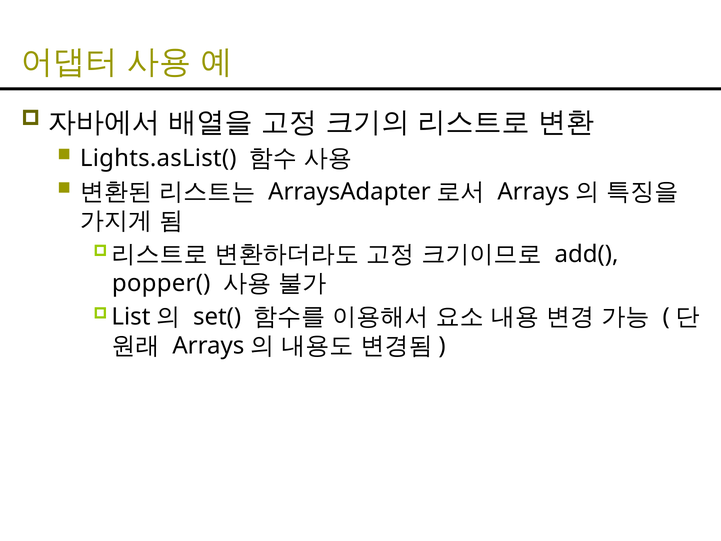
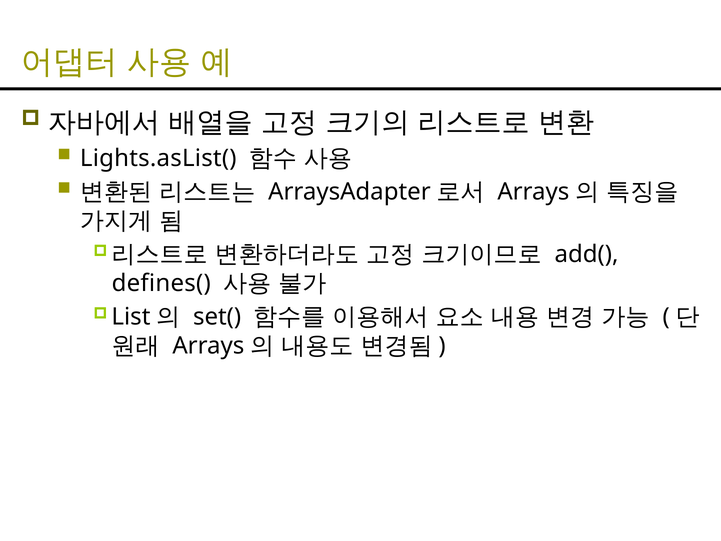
popper(: popper( -> defines( (161, 283)
